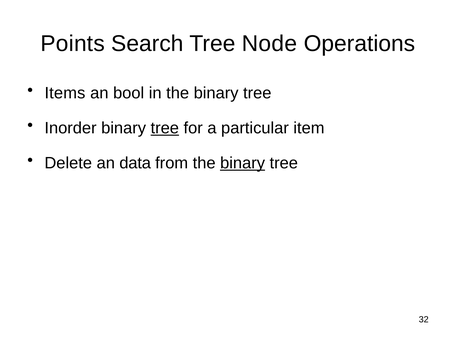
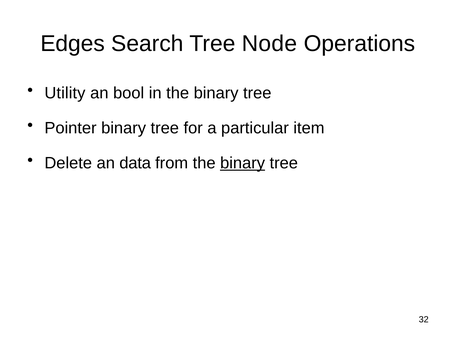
Points: Points -> Edges (73, 44)
Items: Items -> Utility (65, 93)
Inorder: Inorder -> Pointer (71, 128)
tree underline: present -> none (165, 128)
